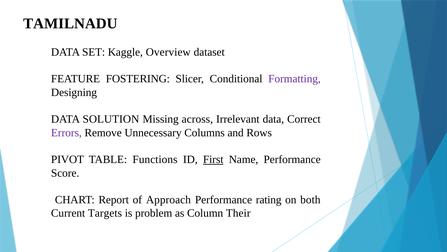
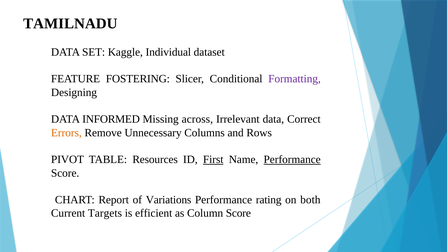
Overview: Overview -> Individual (168, 52)
SOLUTION: SOLUTION -> INFORMED (111, 119)
Errors colour: purple -> orange (66, 132)
Functions: Functions -> Resources (155, 159)
Performance underline: none -> present (292, 159)
Approach: Approach -> Variations (169, 199)
problem: problem -> efficient (154, 213)
Column Their: Their -> Score (238, 213)
